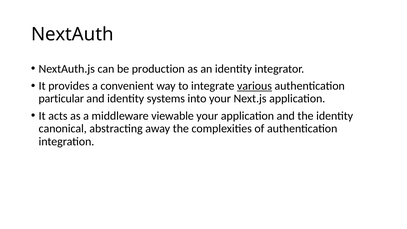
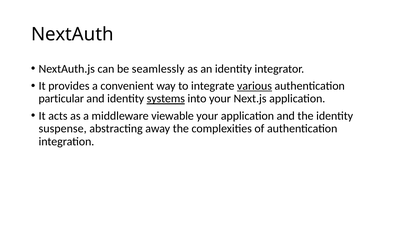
production: production -> seamlessly (158, 69)
systems underline: none -> present (166, 99)
canonical: canonical -> suspense (63, 129)
